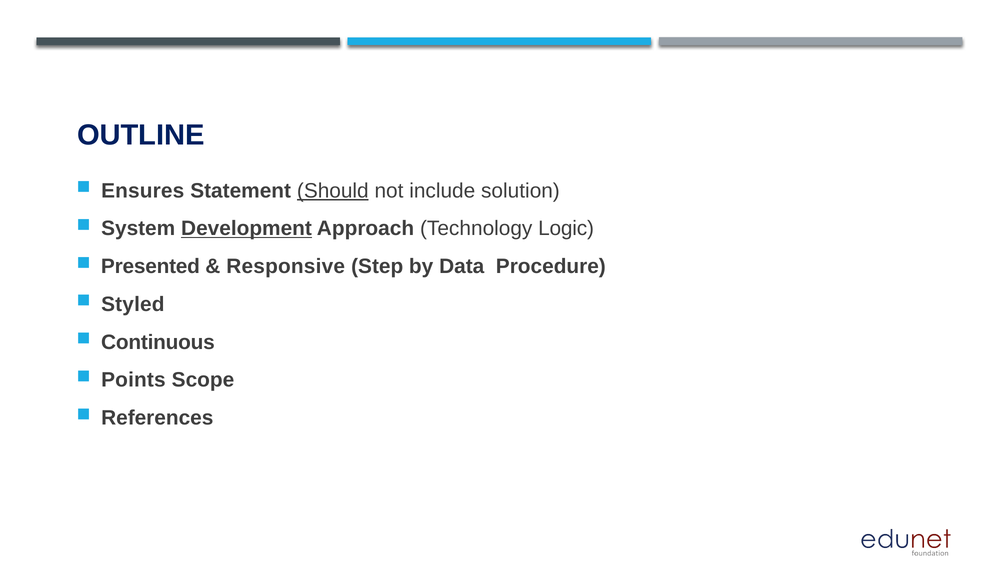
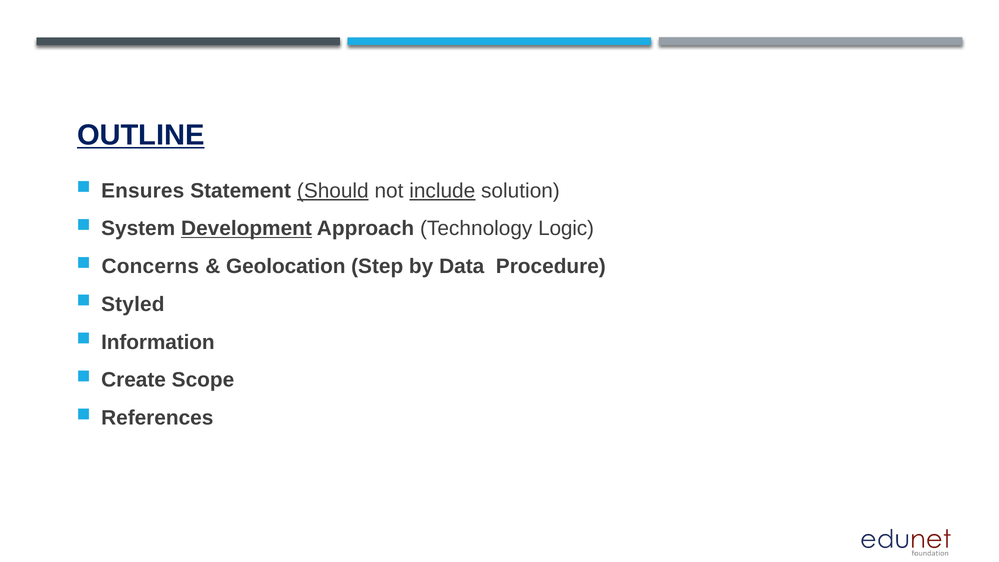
OUTLINE underline: none -> present (141, 135)
include underline: none -> present (442, 191)
Presented: Presented -> Concerns (150, 266)
Responsive: Responsive -> Geolocation (286, 266)
Continuous: Continuous -> Information (158, 342)
Points: Points -> Create (134, 380)
